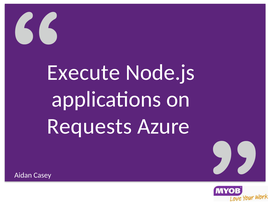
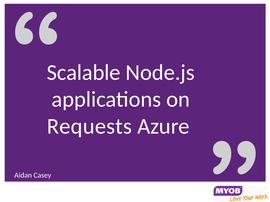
Execute: Execute -> Scalable (84, 73)
